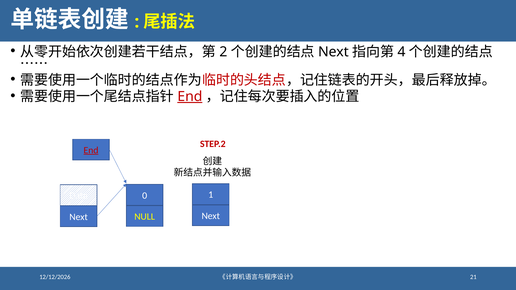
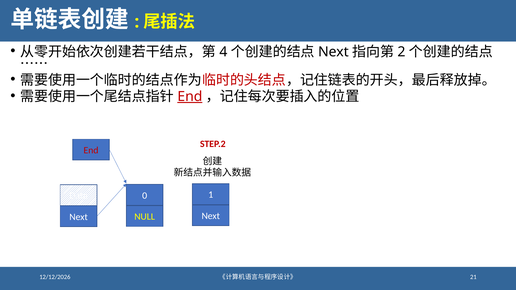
2: 2 -> 4 (223, 52)
4: 4 -> 2 (401, 52)
End underline: present -> none (91, 150)
